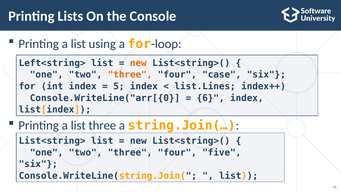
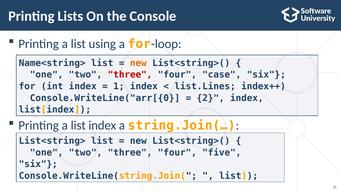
Left<string>: Left<string> -> Name<string> (52, 63)
three colour: orange -> red (130, 75)
5: 5 -> 1 (119, 86)
6: 6 -> 2 (211, 98)
list three: three -> index (102, 125)
